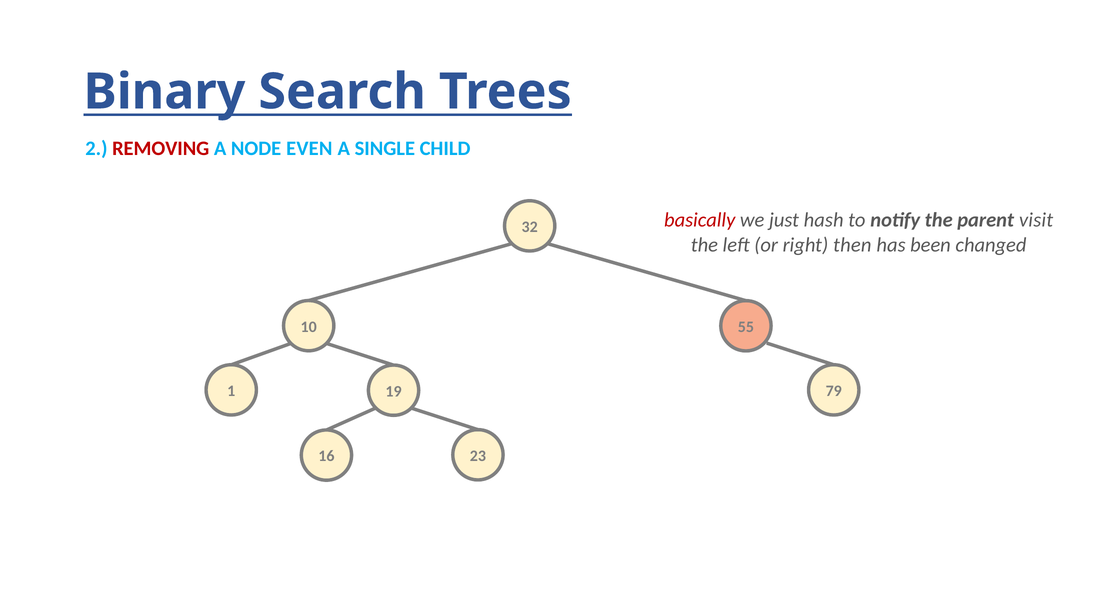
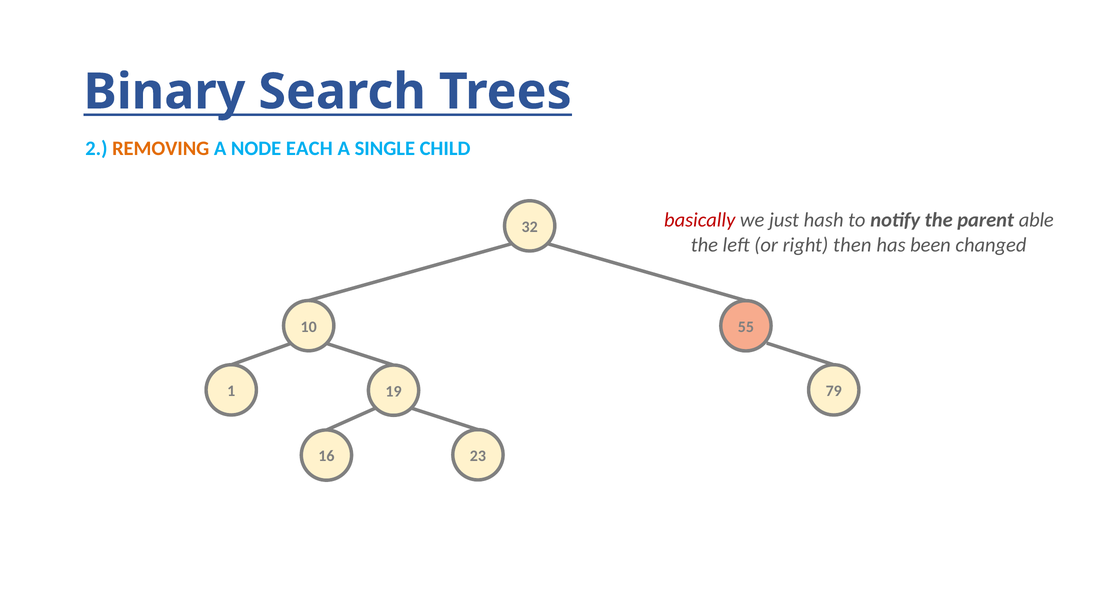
REMOVING colour: red -> orange (161, 149)
EVEN: EVEN -> EACH (309, 149)
visit: visit -> able (1036, 220)
